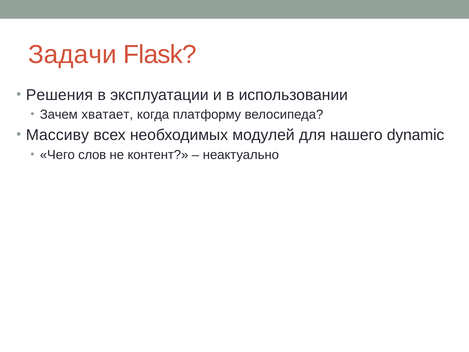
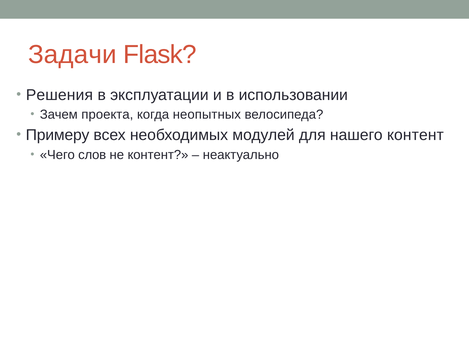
хватает: хватает -> проекта (107, 115)
платформу: платформу -> неопытных (207, 115)
Массиву: Массиву -> Примеру (58, 135)
нашего dynamic: dynamic -> контент (415, 135)
